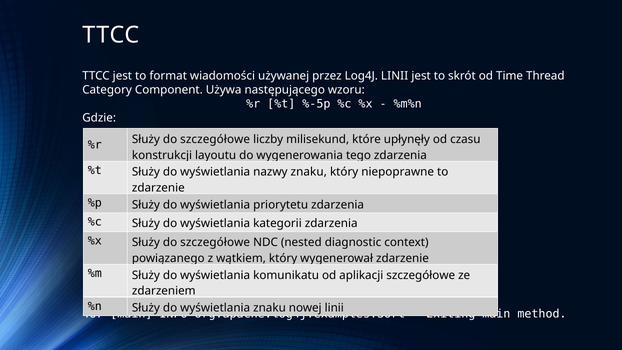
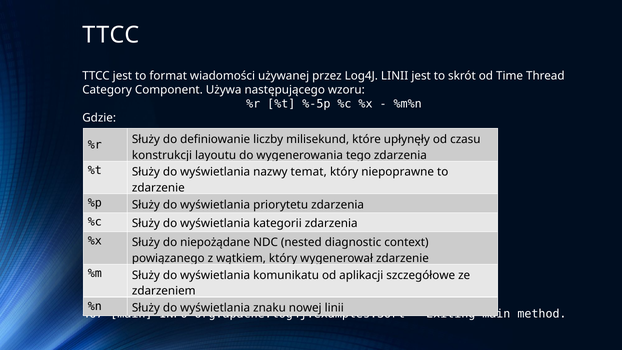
%r Służy do szczegółowe: szczegółowe -> definiowanie (215, 139)
nazwy znaku: znaku -> temat (309, 172)
%x Służy do szczegółowe: szczegółowe -> niepożądane (215, 243)
